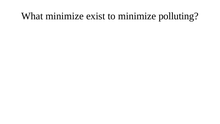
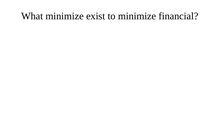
polluting: polluting -> financial (178, 16)
